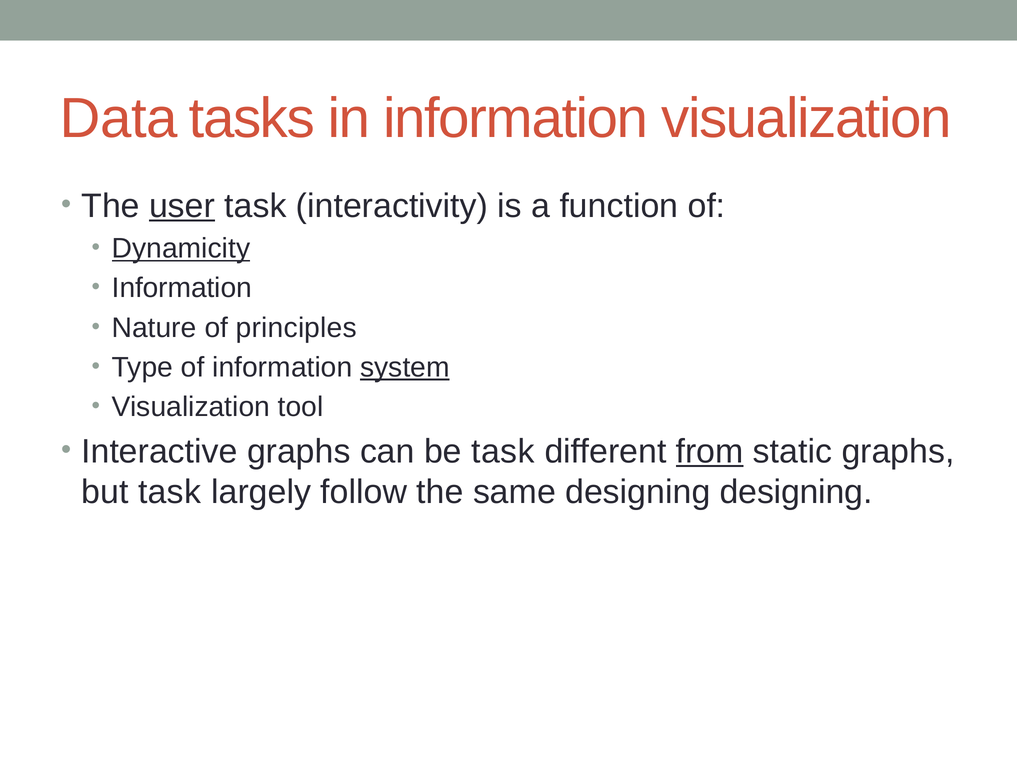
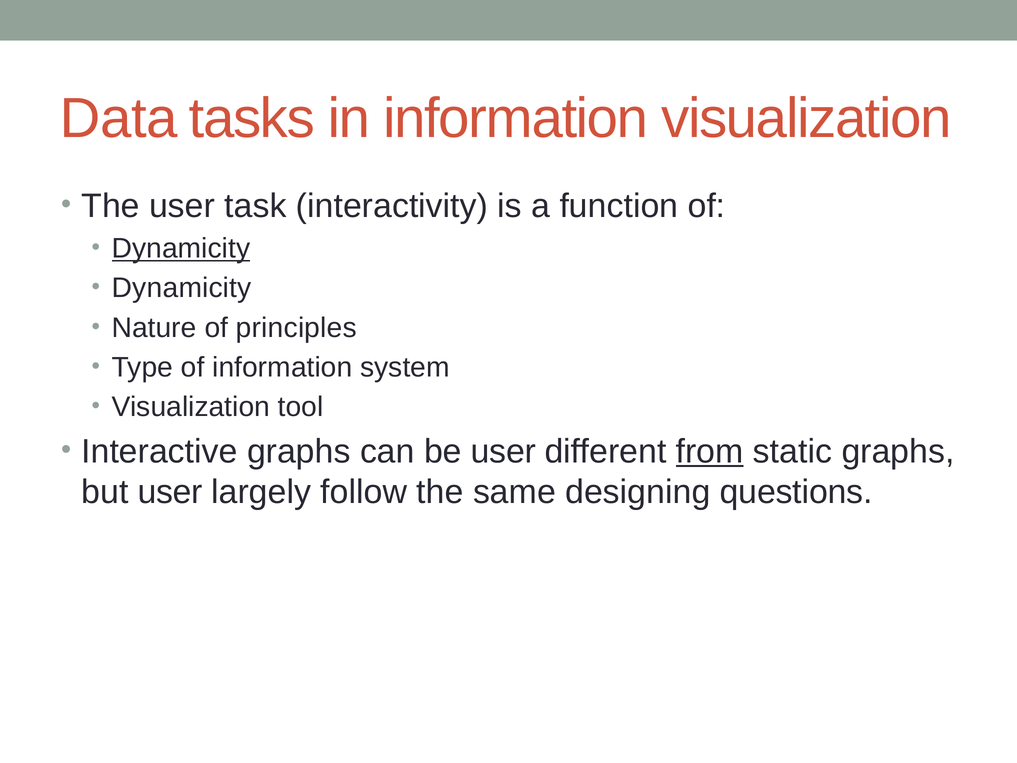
user underline: present -> none (182, 206)
Information: Information -> Dynamicity (182, 288)
system underline: present -> none (405, 367)
be task: task -> user (503, 451)
but task: task -> user (170, 492)
designing designing: designing -> questions (796, 492)
